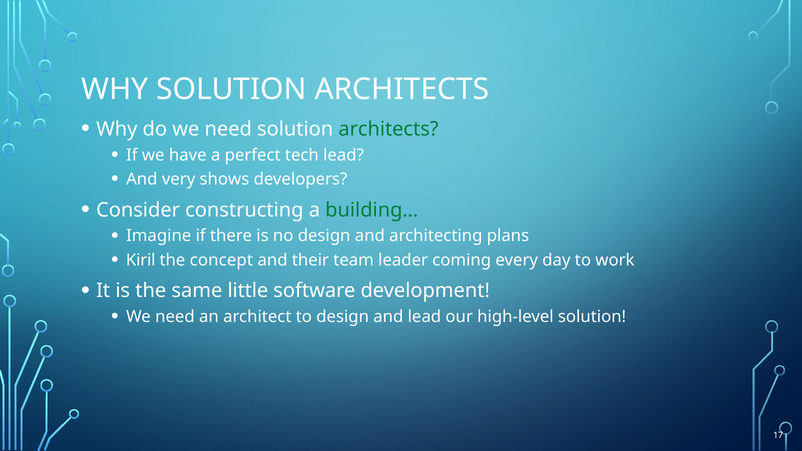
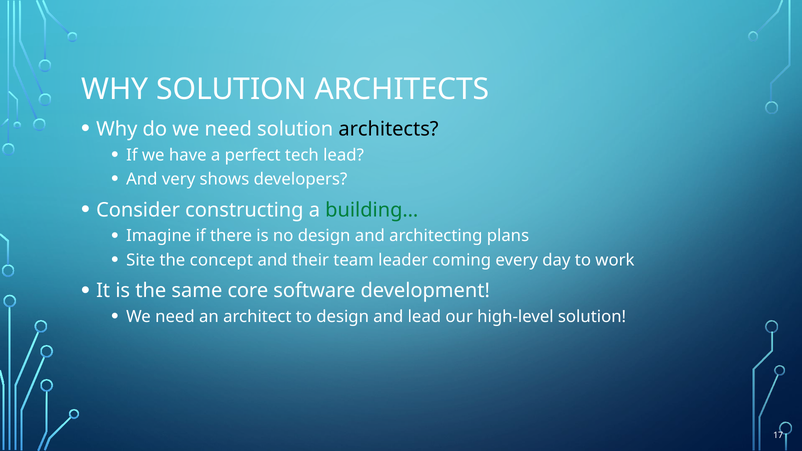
architects colour: green -> black (389, 129)
Kiril: Kiril -> Site (141, 260)
little: little -> core (248, 291)
